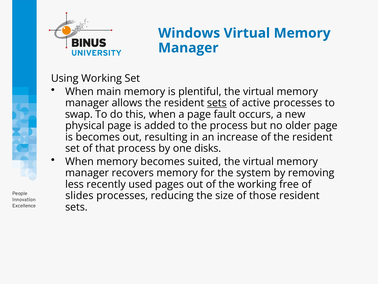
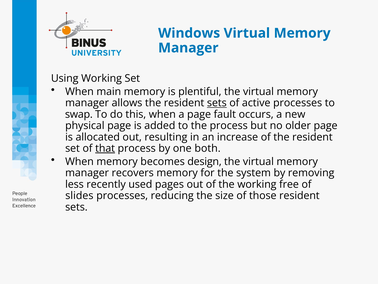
is becomes: becomes -> allocated (98, 137)
that underline: none -> present (105, 148)
disks: disks -> both (208, 148)
suited: suited -> design (205, 161)
